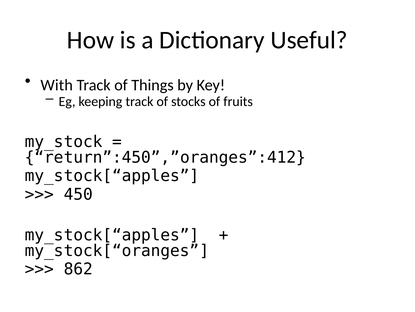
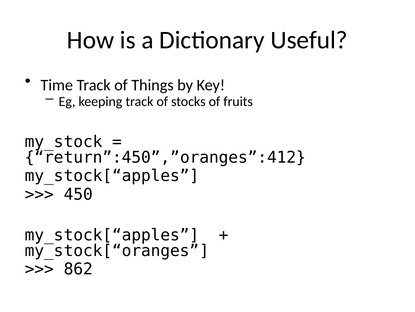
With: With -> Time (57, 85)
